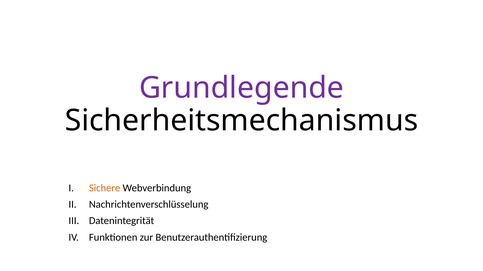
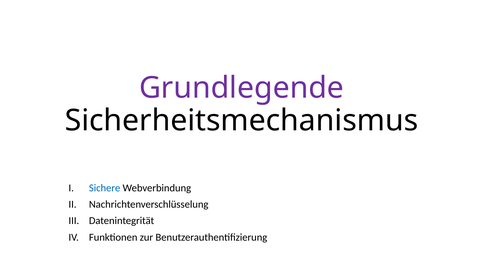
Sichere colour: orange -> blue (105, 188)
